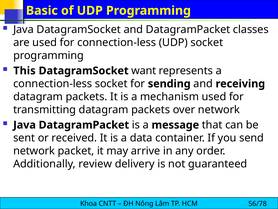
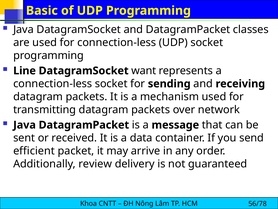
This: This -> Line (25, 71)
network: network -> efficient (34, 151)
